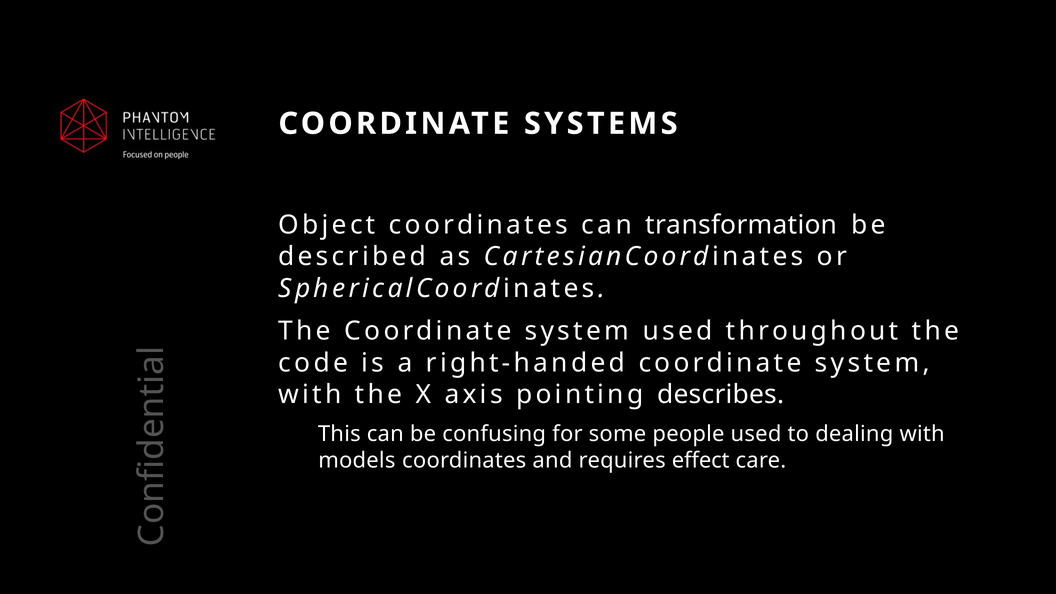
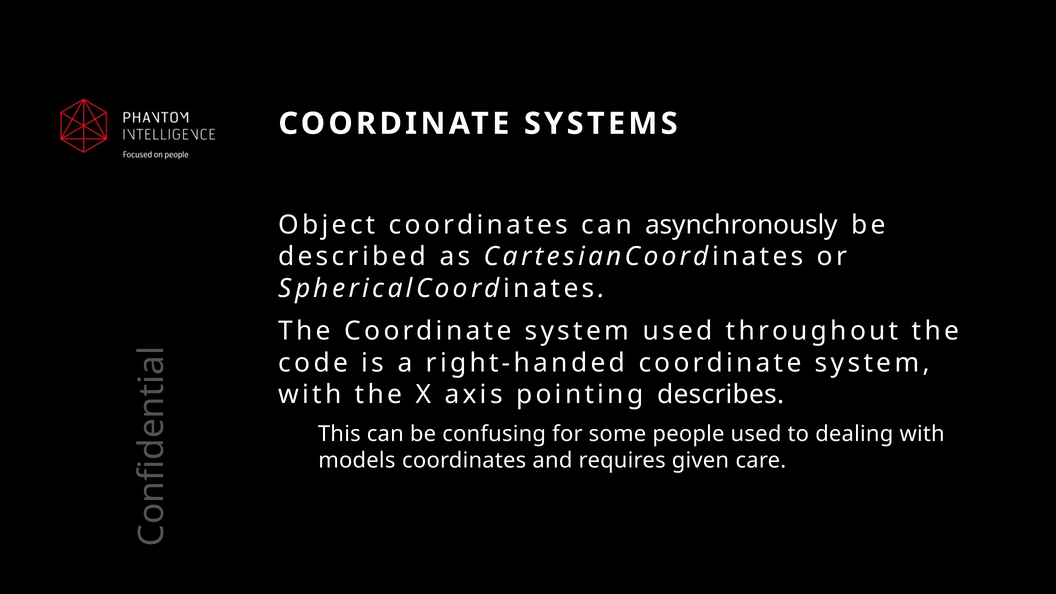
transformation: transformation -> asynchronously (742, 225)
effect: effect -> given (700, 461)
